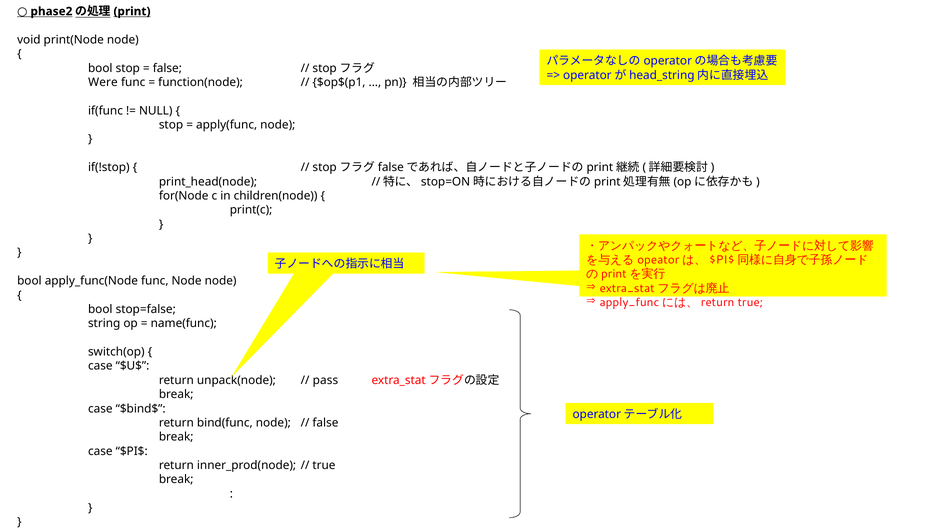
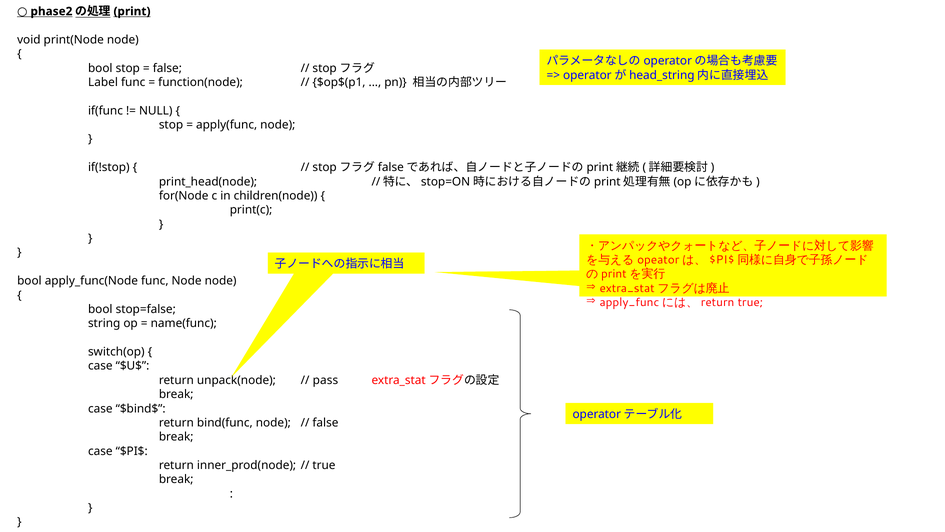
Were: Were -> Label (103, 82)
